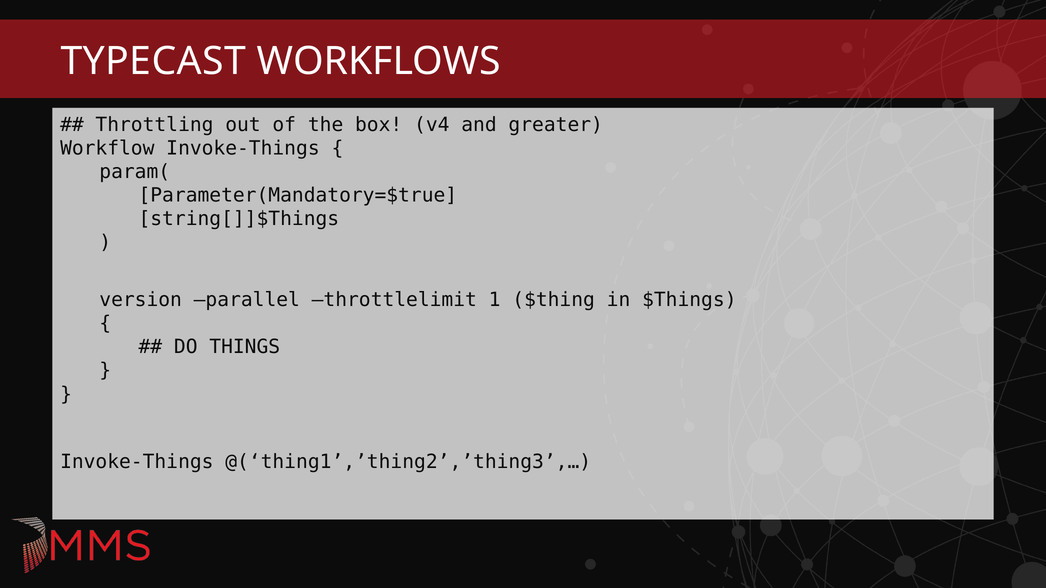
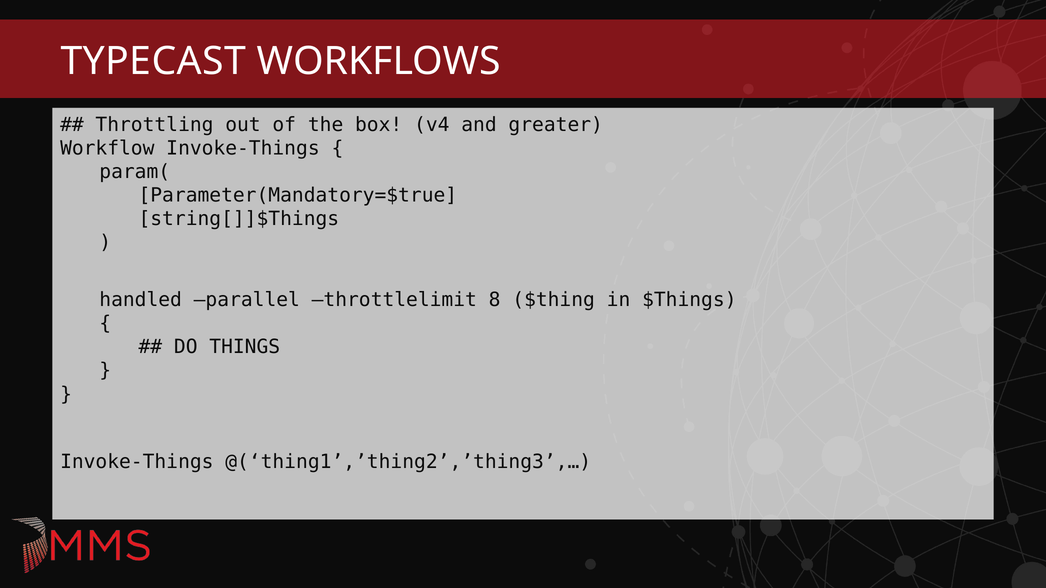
version: version -> handled (141, 300)
1: 1 -> 8 (495, 300)
